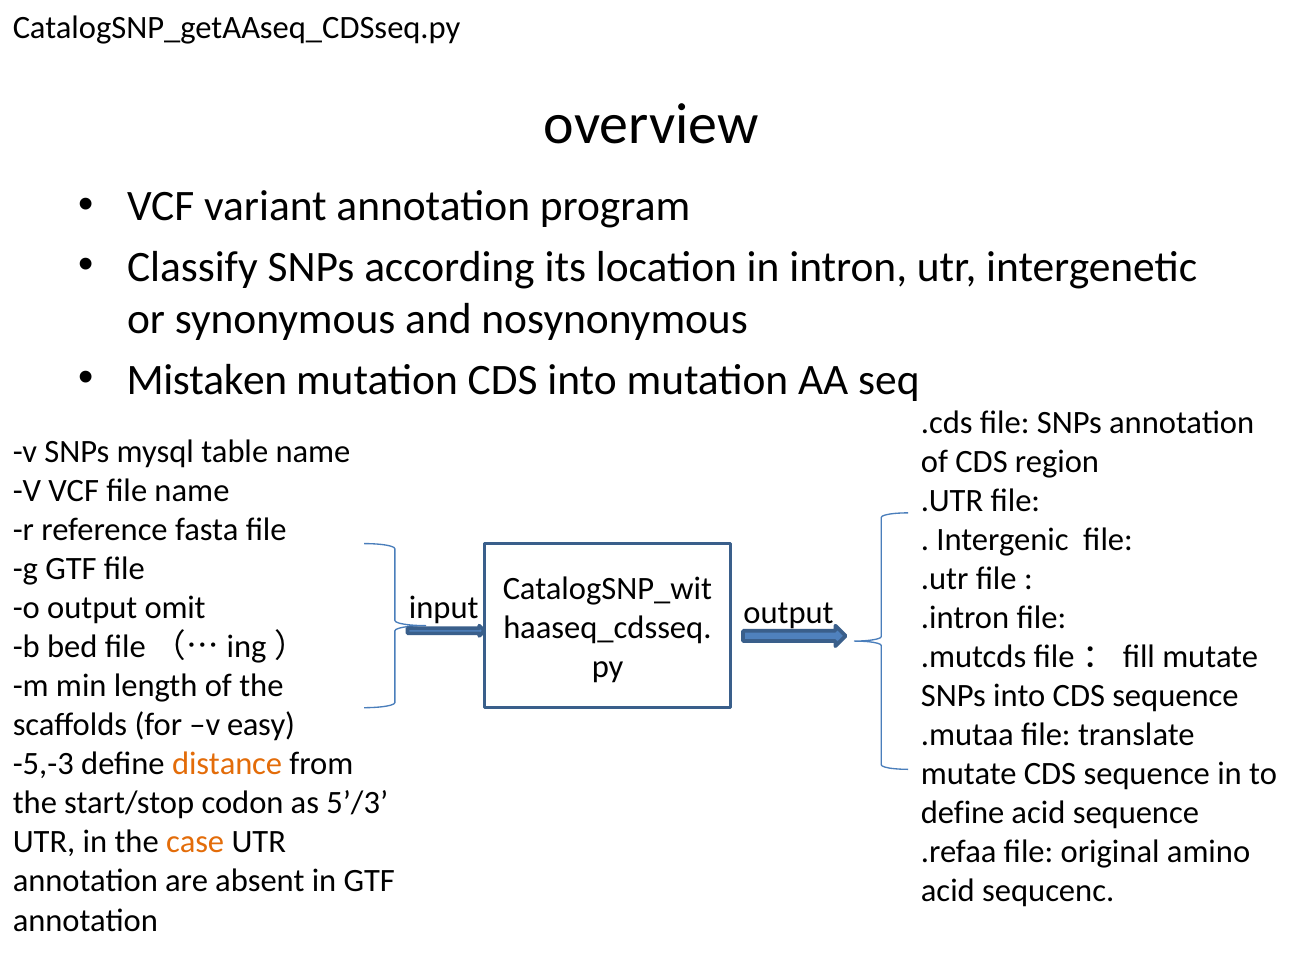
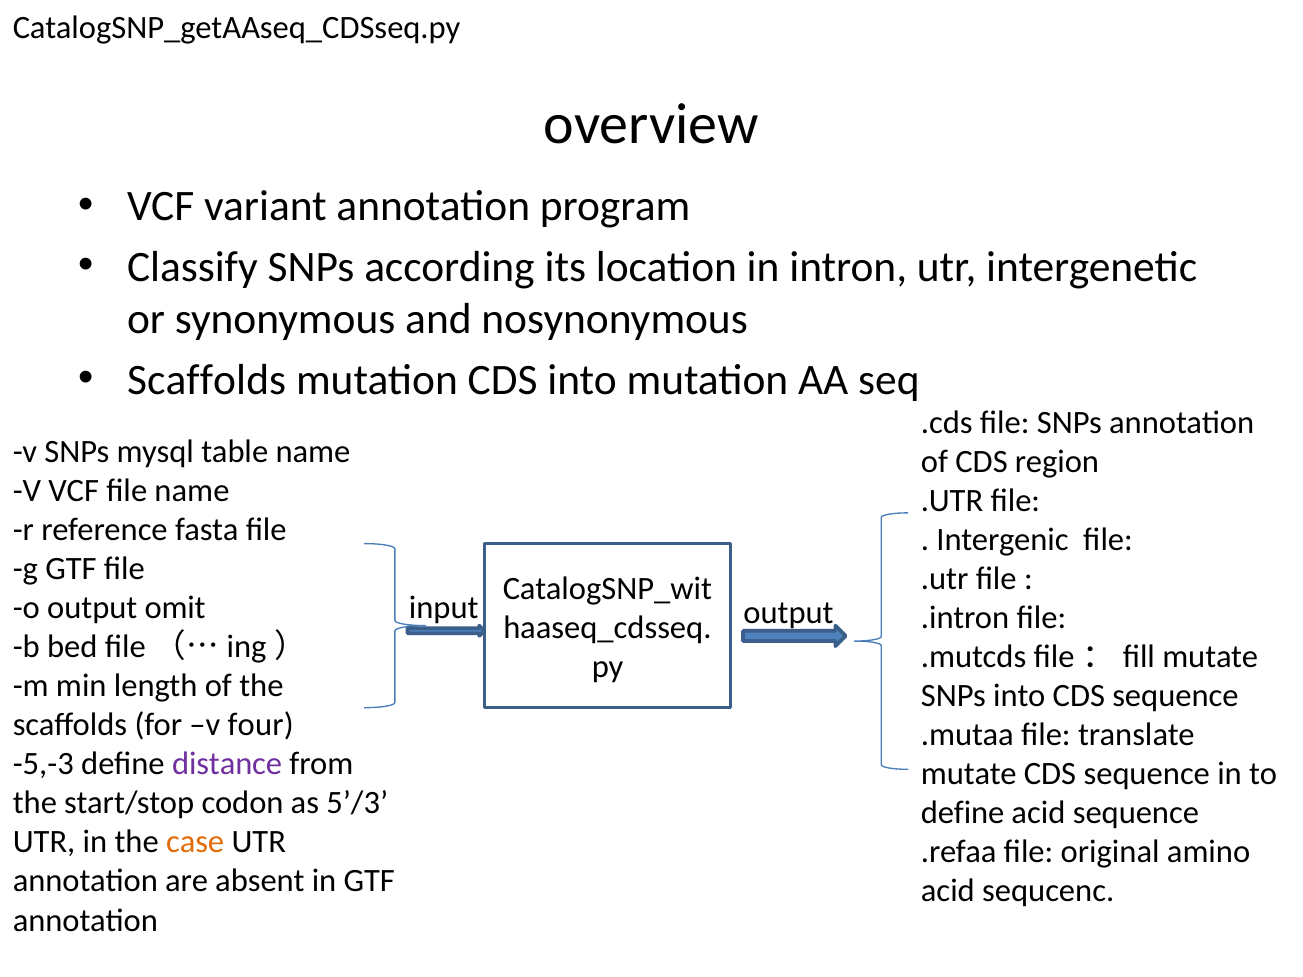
Mistaken: Mistaken -> Scaffolds (207, 380)
easy: easy -> four (261, 725)
distance colour: orange -> purple (227, 764)
